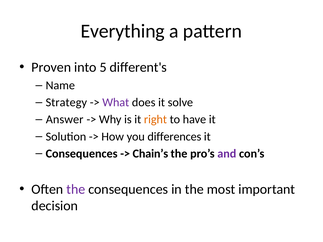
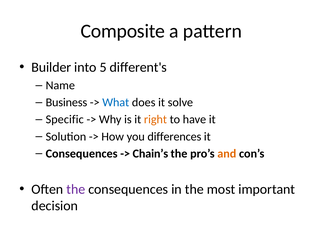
Everything: Everything -> Composite (123, 31)
Proven: Proven -> Builder (51, 67)
Strategy: Strategy -> Business (66, 103)
What colour: purple -> blue (116, 103)
Answer: Answer -> Specific (65, 120)
and colour: purple -> orange (227, 154)
